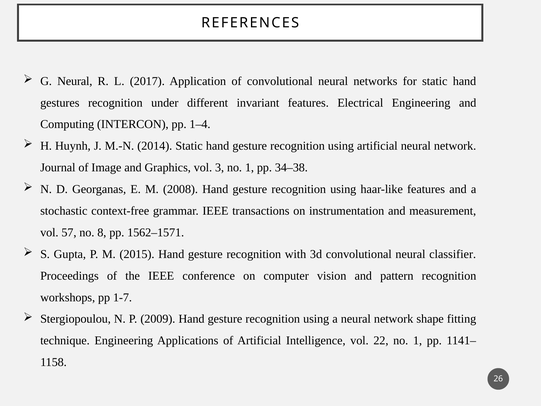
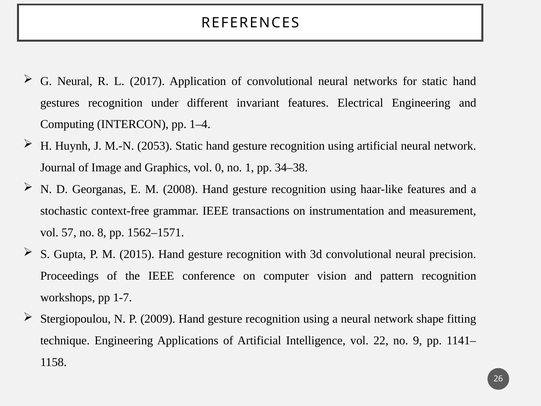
2014: 2014 -> 2053 (155, 146)
3: 3 -> 0 (220, 167)
classifier: classifier -> precision (453, 254)
22 no 1: 1 -> 9 (418, 340)
